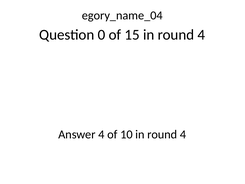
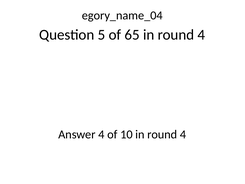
0: 0 -> 5 (101, 35)
15: 15 -> 65 (132, 35)
